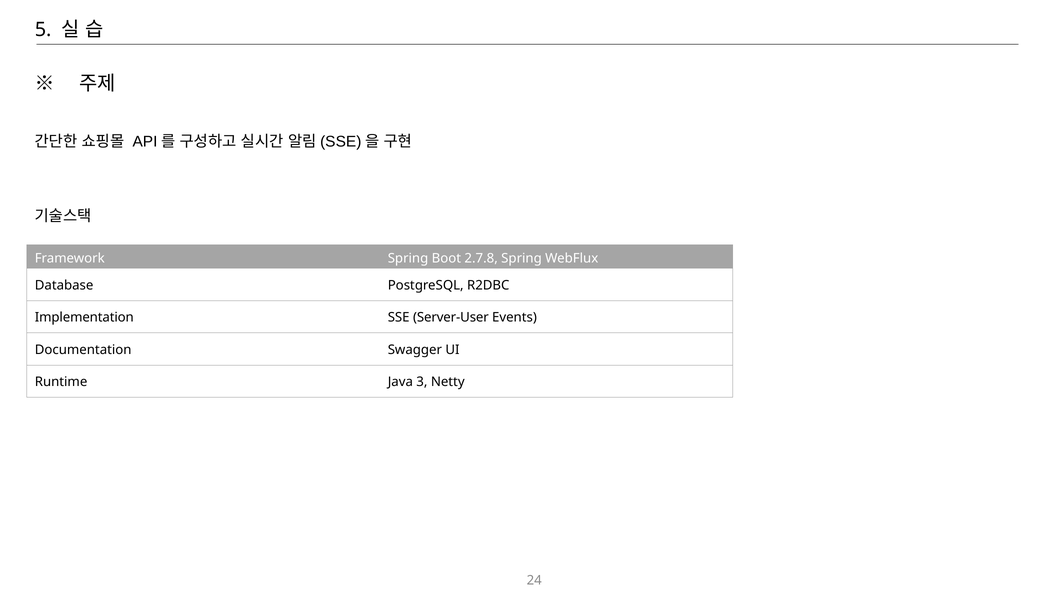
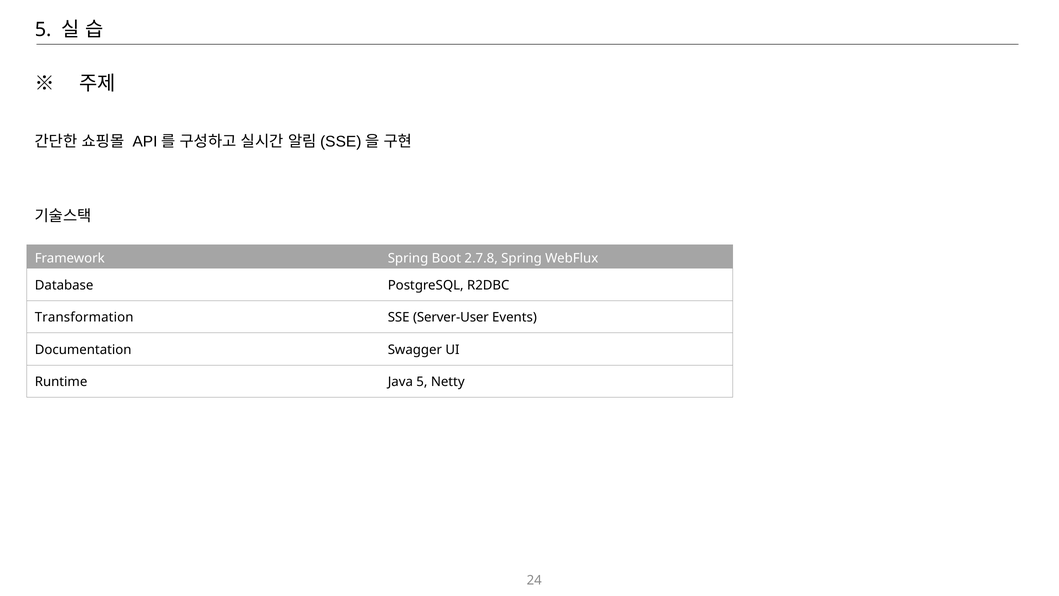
Implementation: Implementation -> Transformation (84, 317)
Java 3: 3 -> 5 (422, 382)
